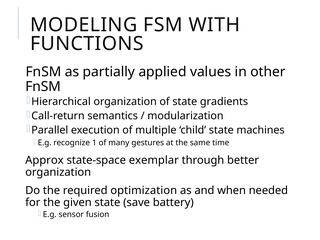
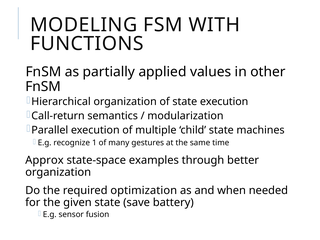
state gradients: gradients -> execution (224, 102)
exemplar: exemplar -> examples (154, 160)
